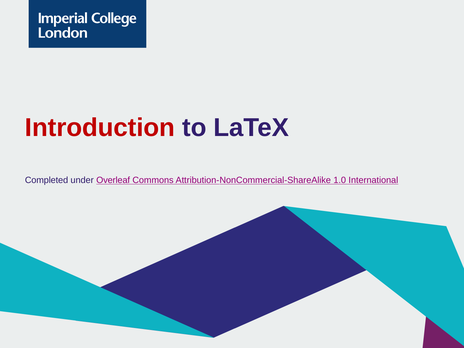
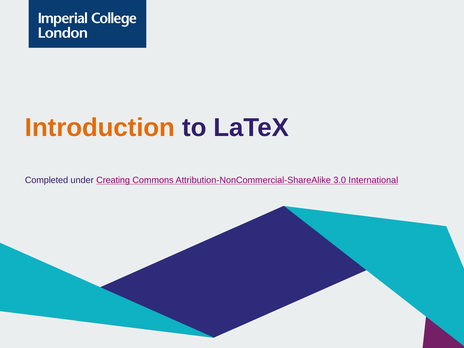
Introduction colour: red -> orange (100, 128)
Overleaf: Overleaf -> Creating (113, 180)
1.0: 1.0 -> 3.0 (340, 180)
